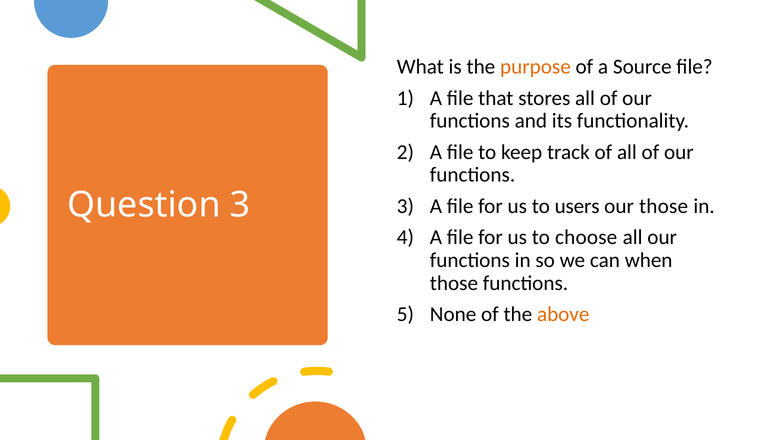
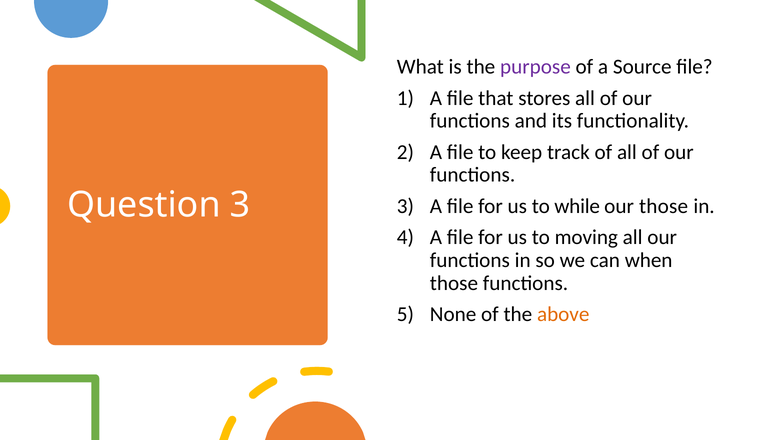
purpose colour: orange -> purple (535, 67)
users: users -> while (577, 206)
choose: choose -> moving (586, 237)
